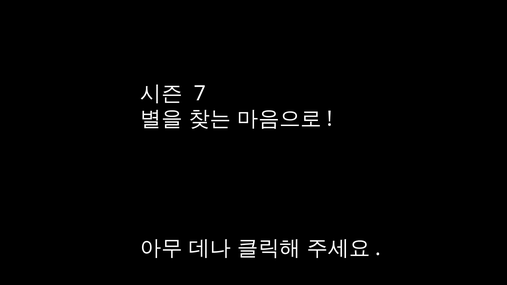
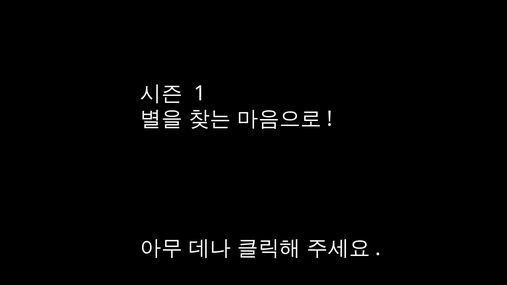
7: 7 -> 1 (200, 93)
